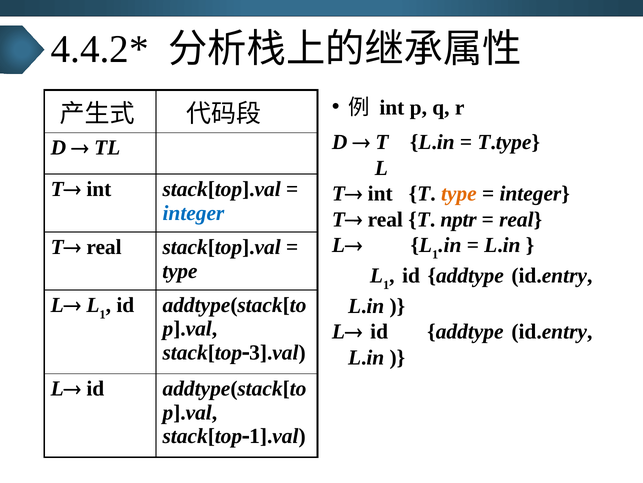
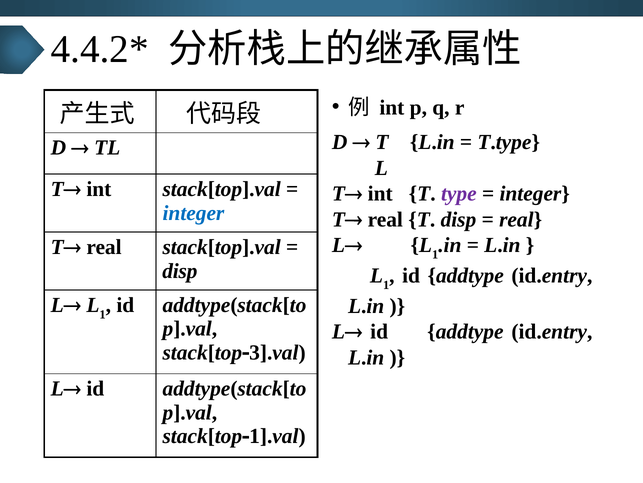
type colour: orange -> purple (459, 194)
T nptr: nptr -> disp (458, 219)
type: type -> disp (180, 271)
